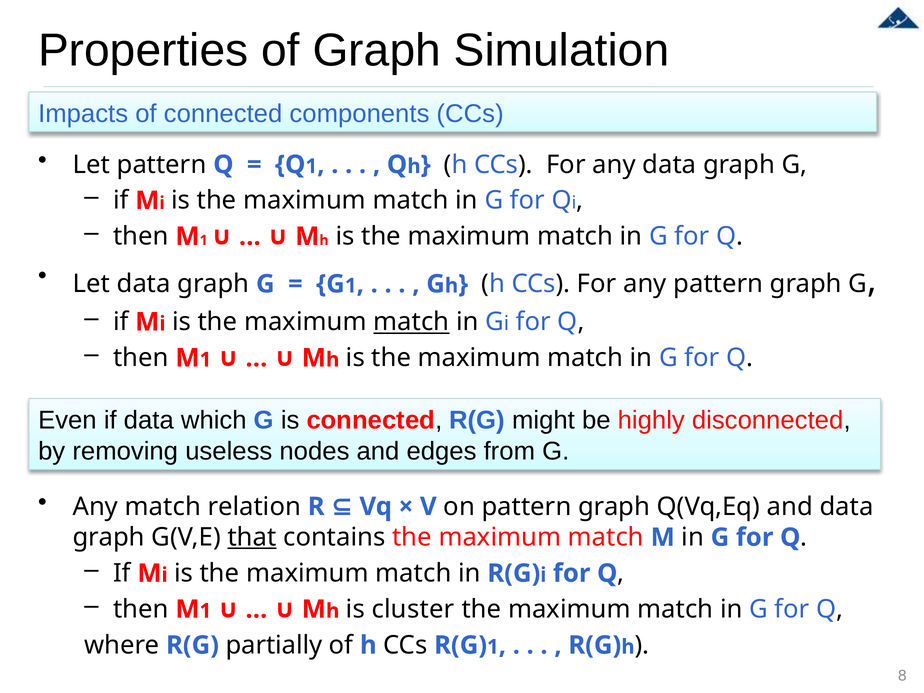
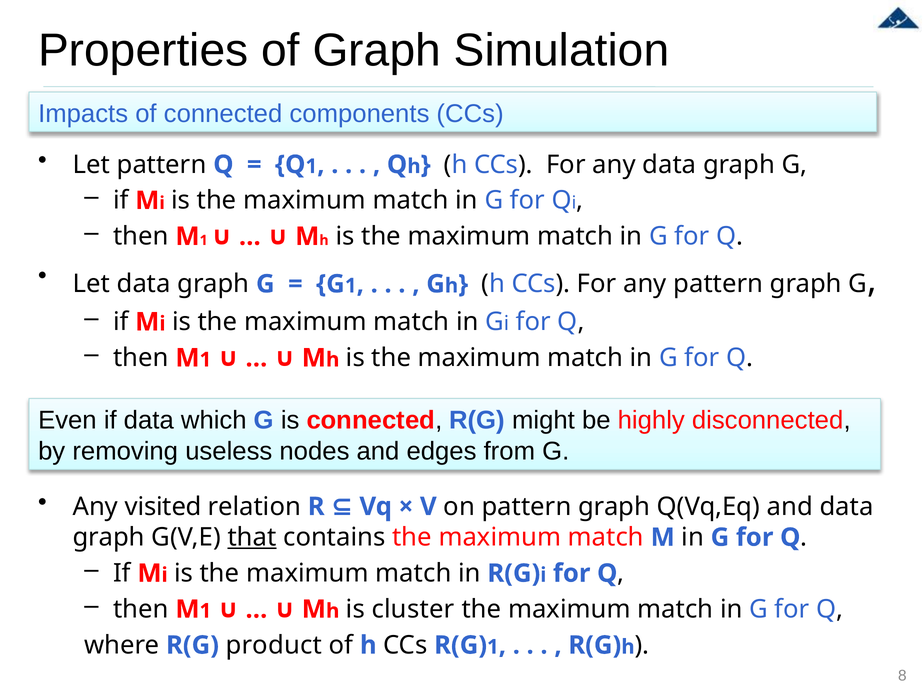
match underline: present -> none (411, 322)
Any match: match -> visited (163, 507)
partially: partially -> product (274, 645)
